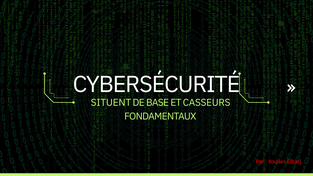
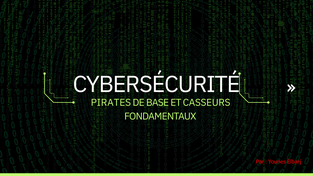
SITUENT: SITUENT -> PIRATES (111, 103)
